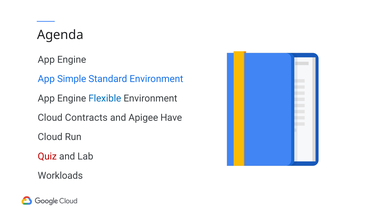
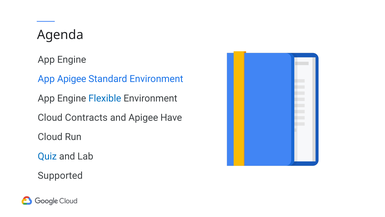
App Simple: Simple -> Apigee (72, 79)
Quiz colour: red -> blue (47, 156)
Workloads: Workloads -> Supported (60, 175)
